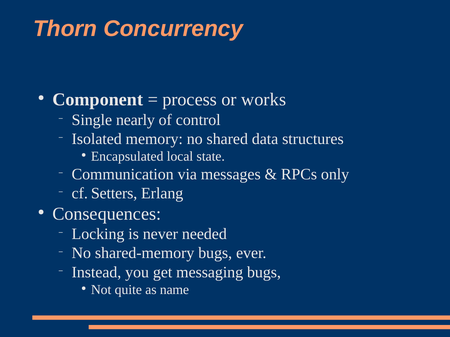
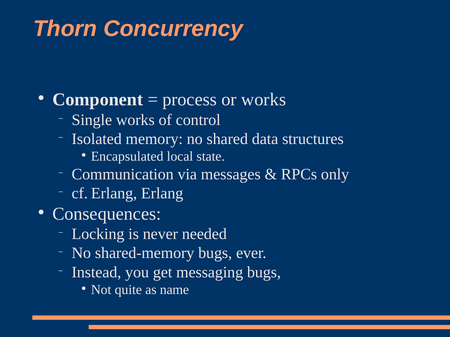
Single nearly: nearly -> works (135, 120)
cf Setters: Setters -> Erlang (114, 194)
